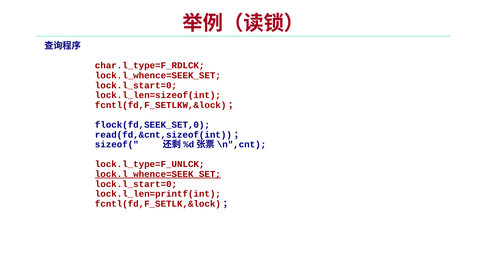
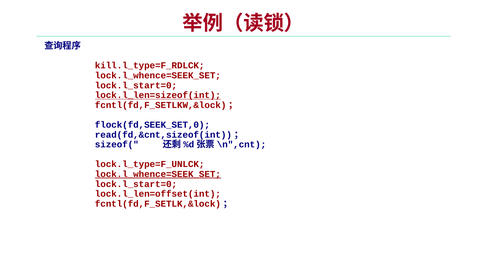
char.l_type=F_RDLCK: char.l_type=F_RDLCK -> kill.l_type=F_RDLCK (150, 66)
lock.l_len=sizeof(int underline: none -> present (158, 95)
lock.l_len=printf(int: lock.l_len=printf(int -> lock.l_len=offset(int (158, 194)
